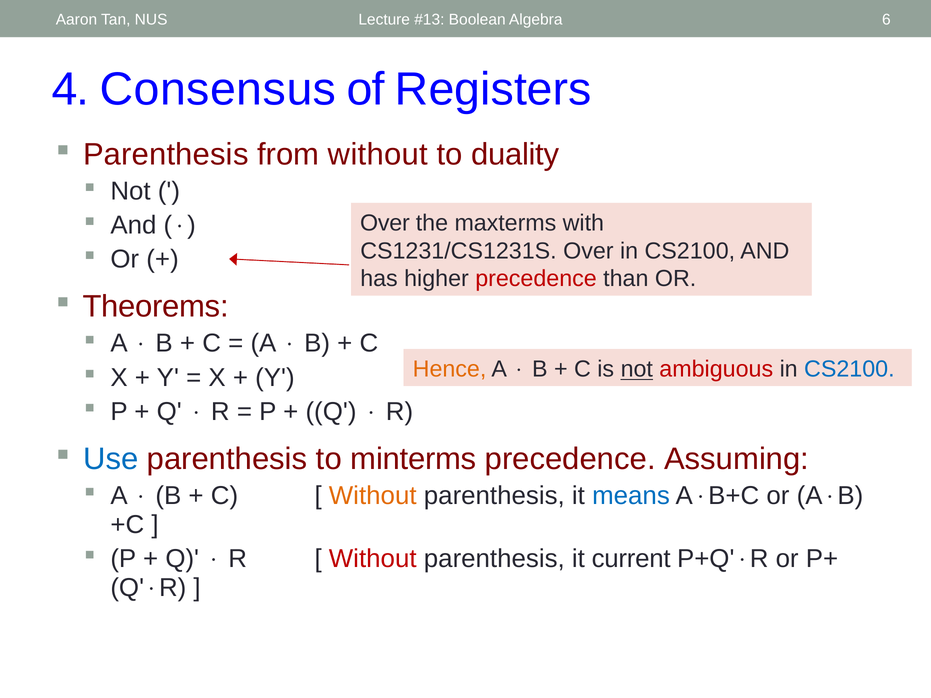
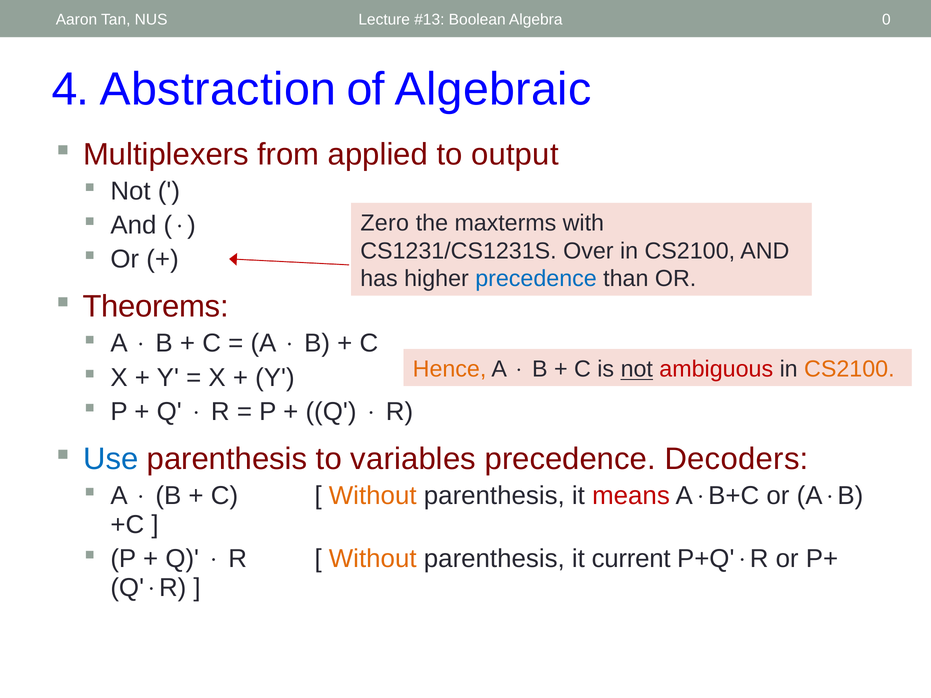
6: 6 -> 0 (886, 20)
Consensus: Consensus -> Abstraction (218, 89)
Registers: Registers -> Algebraic (493, 89)
Parenthesis: Parenthesis -> Multiplexers (166, 154)
from without: without -> applied (378, 154)
duality: duality -> output (515, 154)
Over: Over -> Zero (385, 223)
precedence colour: red -> blue (536, 279)
CS2100 colour: blue -> orange (849, 369)
minterms: minterms -> variables (413, 459)
Assuming: Assuming -> Decoders (736, 459)
means colour: blue -> red (631, 496)
Without colour: red -> orange (373, 559)
